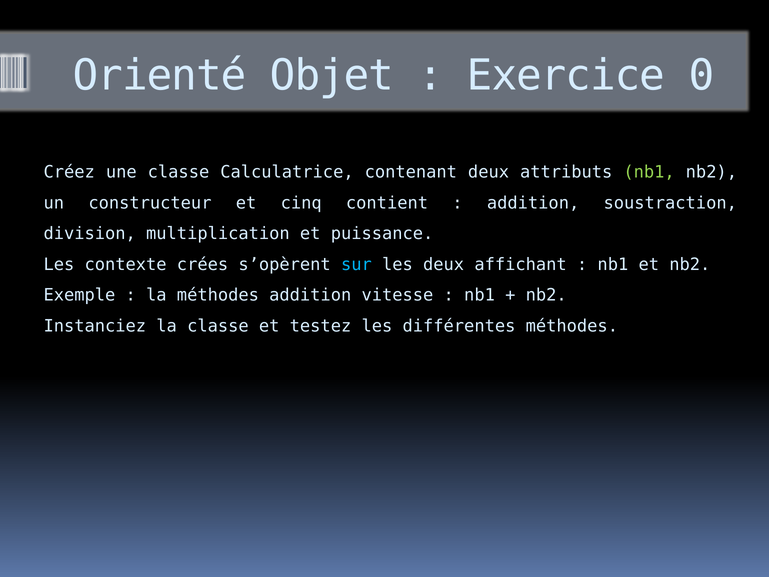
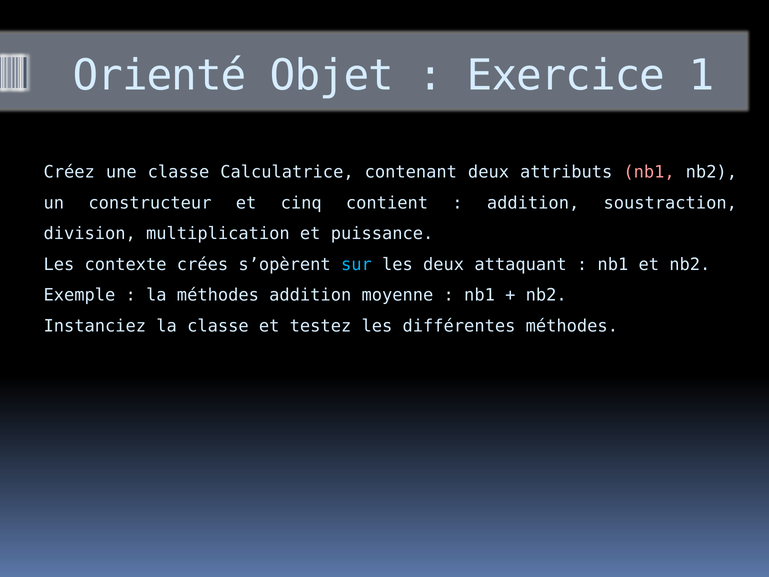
0: 0 -> 1 (701, 75)
nb1 colour: light green -> pink (649, 172)
affichant: affichant -> attaquant (521, 264)
vitesse: vitesse -> moyenne (397, 295)
